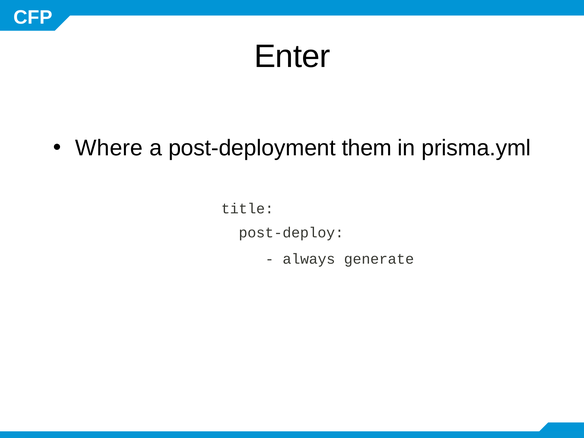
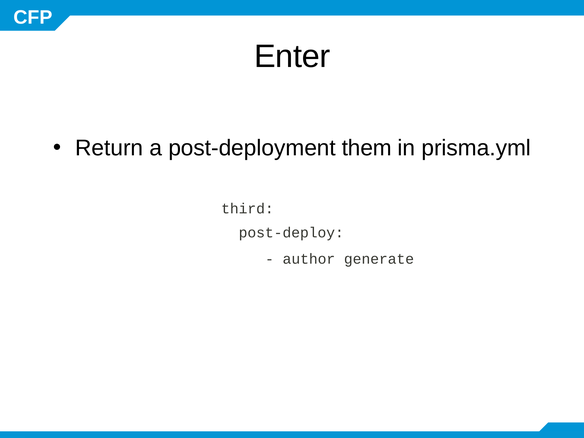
Where: Where -> Return (109, 148)
title: title -> third (247, 209)
always: always -> author (309, 259)
